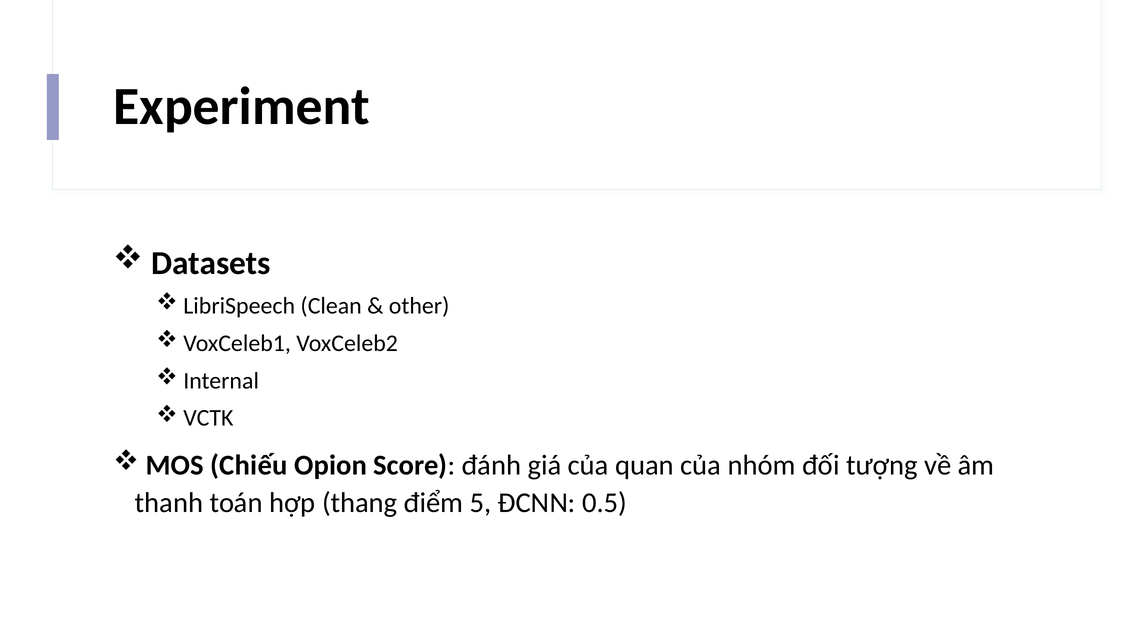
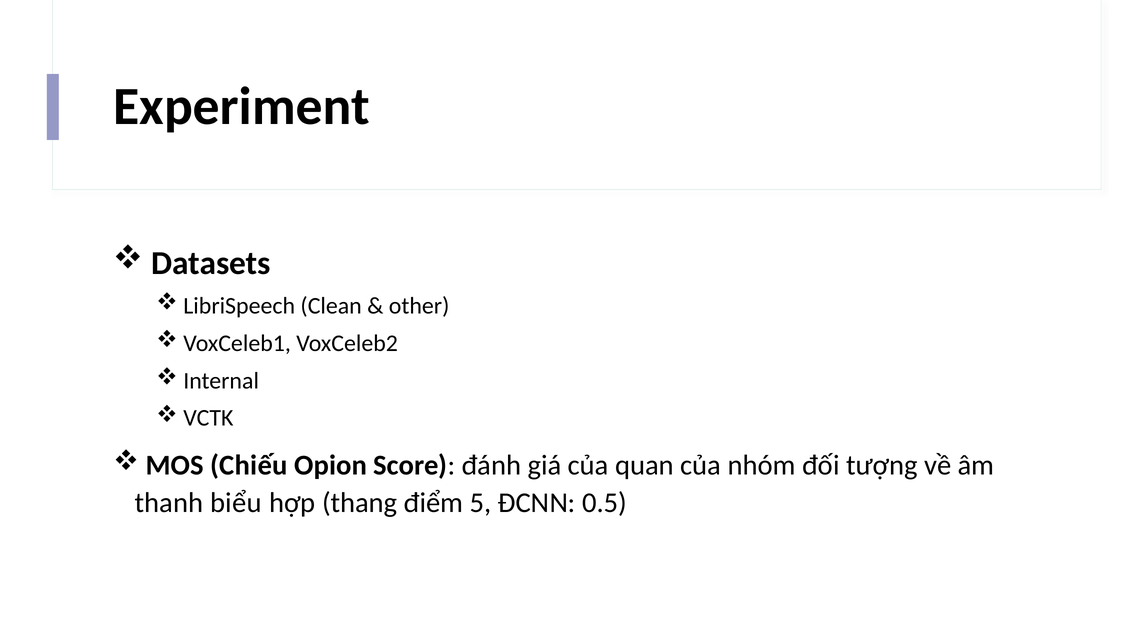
toán: toán -> biểu (236, 503)
